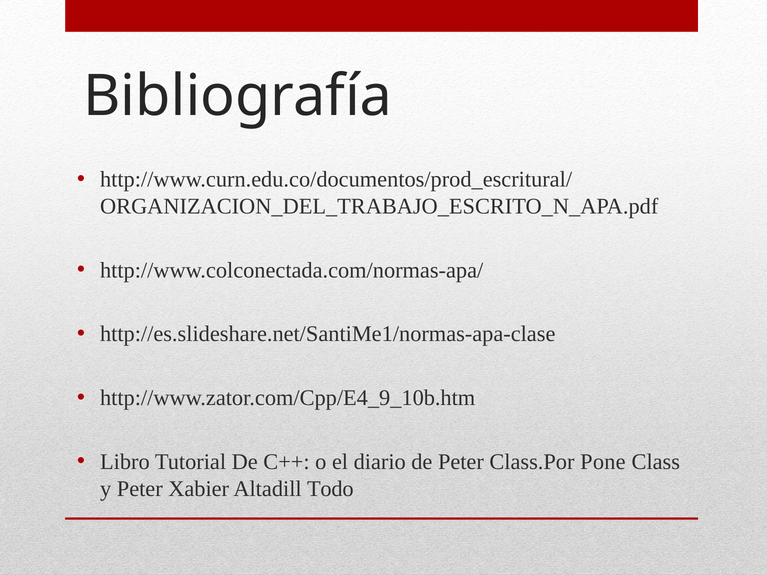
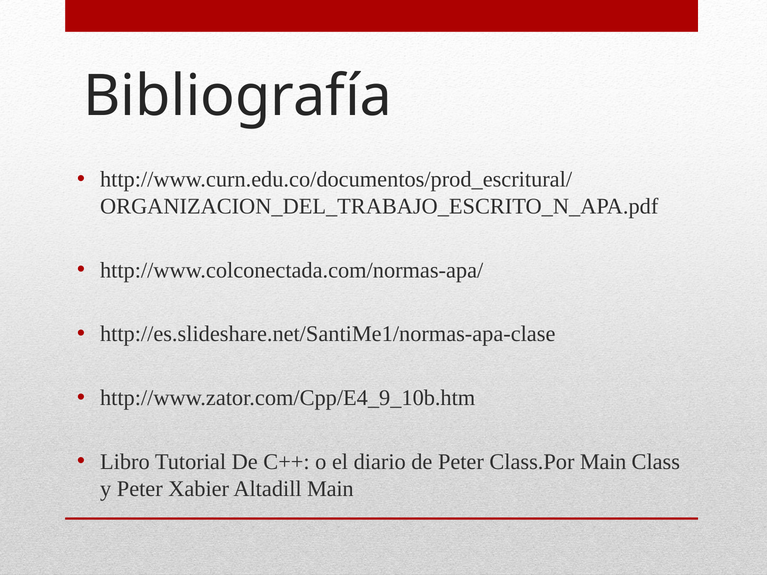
Class.Por Pone: Pone -> Main (603, 462)
Altadill Todo: Todo -> Main (330, 489)
